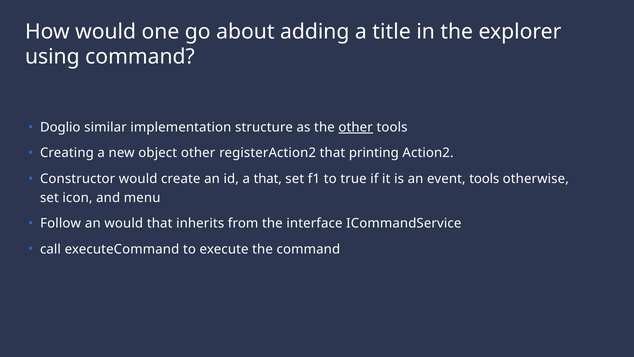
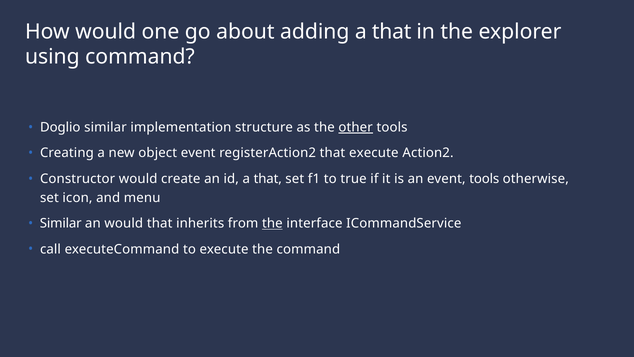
adding a title: title -> that (392, 32)
object other: other -> event (198, 153)
that printing: printing -> execute (374, 153)
Follow: Follow -> Similar (61, 223)
the underline: none -> present (272, 223)
